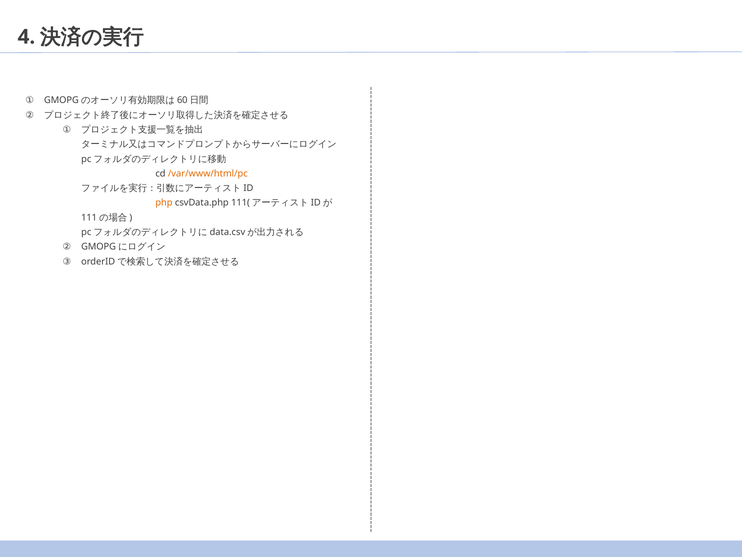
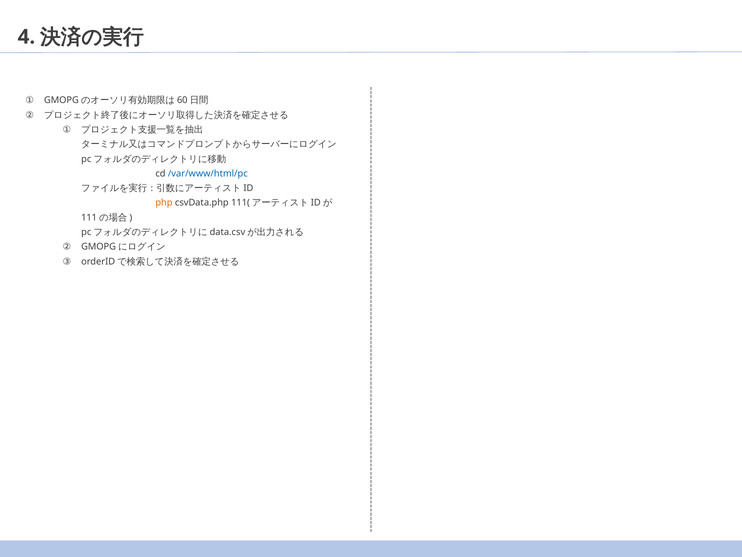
/var/www/html/pc colour: orange -> blue (208, 173)
